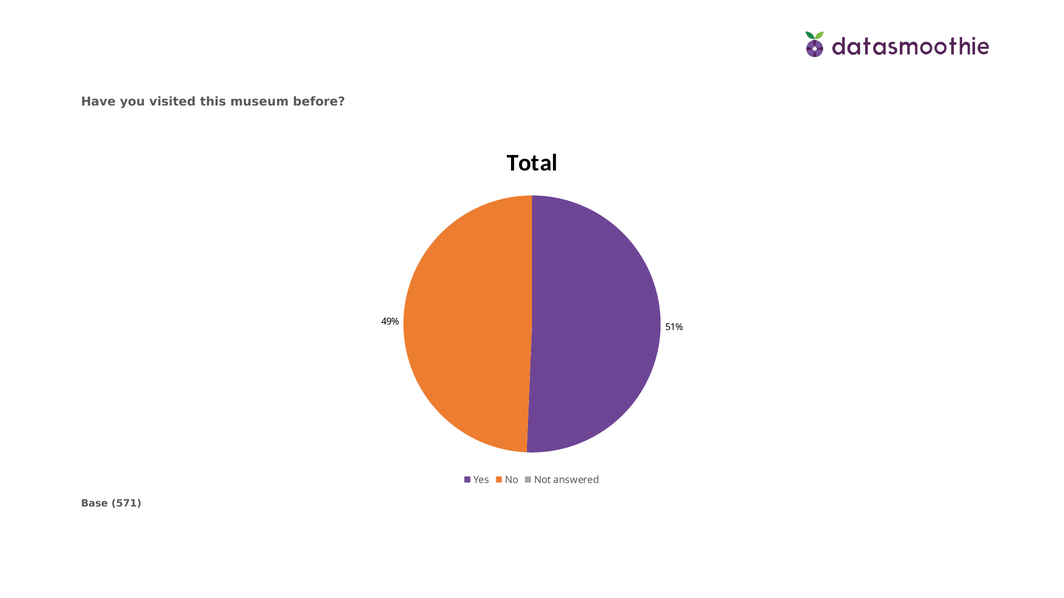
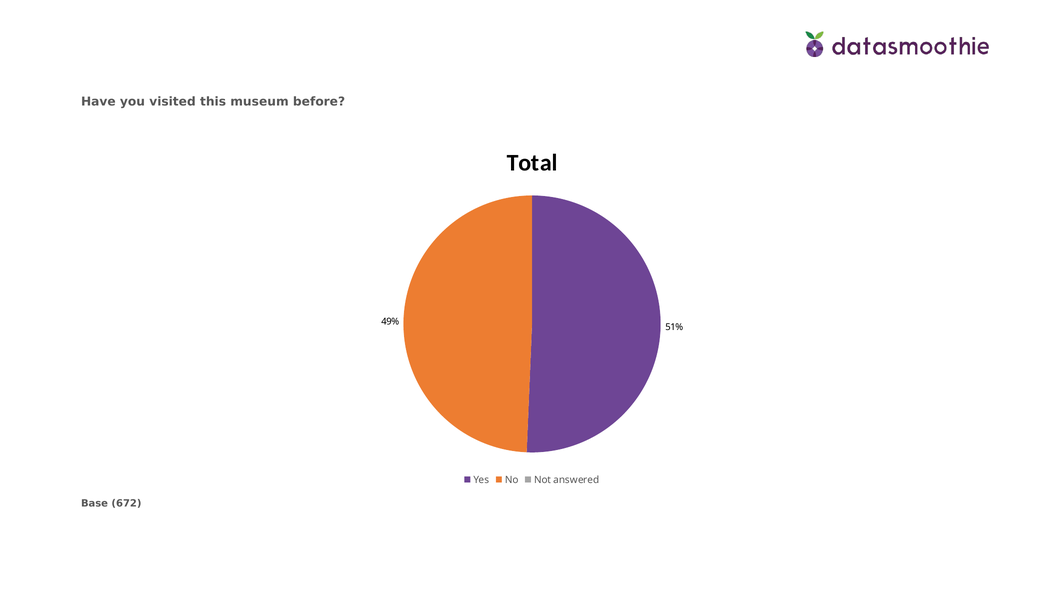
571: 571 -> 672 (126, 504)
